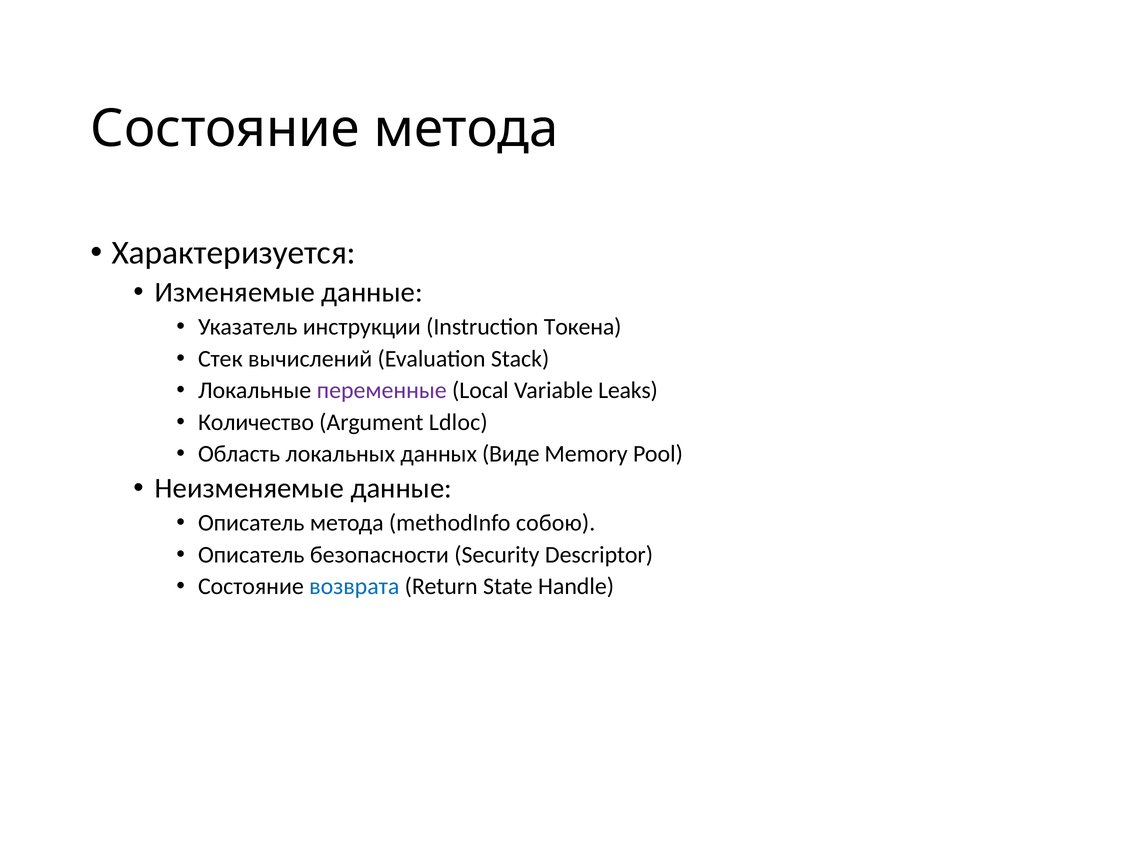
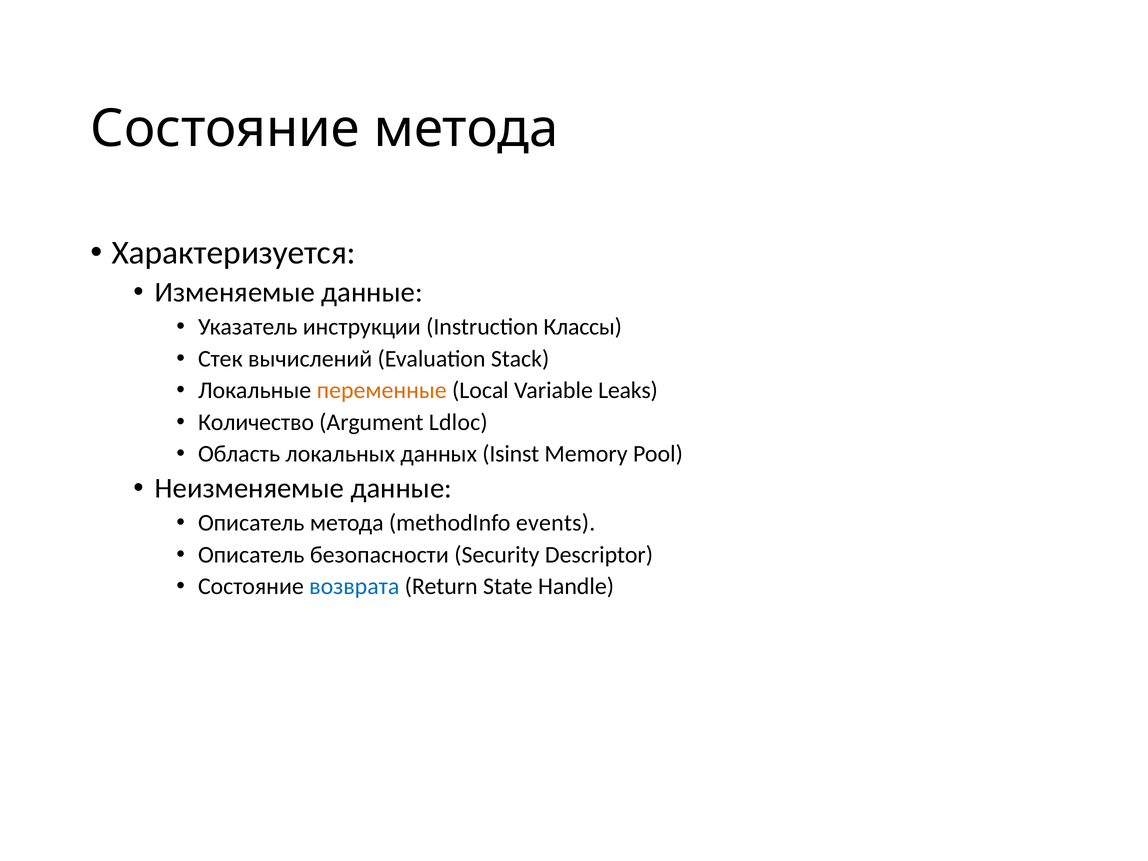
Токена: Токена -> Классы (583, 327)
переменные colour: purple -> orange (382, 390)
Виде: Виде -> Isinst (511, 454)
собою: собою -> events (556, 523)
